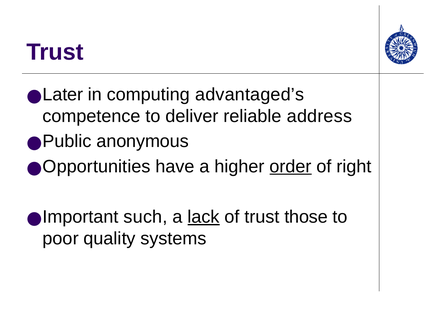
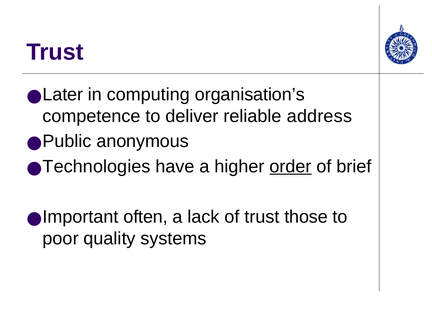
advantaged’s: advantaged’s -> organisation’s (250, 95)
Opportunities: Opportunities -> Technologies (97, 167)
right: right -> brief (354, 167)
such: such -> often (146, 217)
lack underline: present -> none (204, 217)
